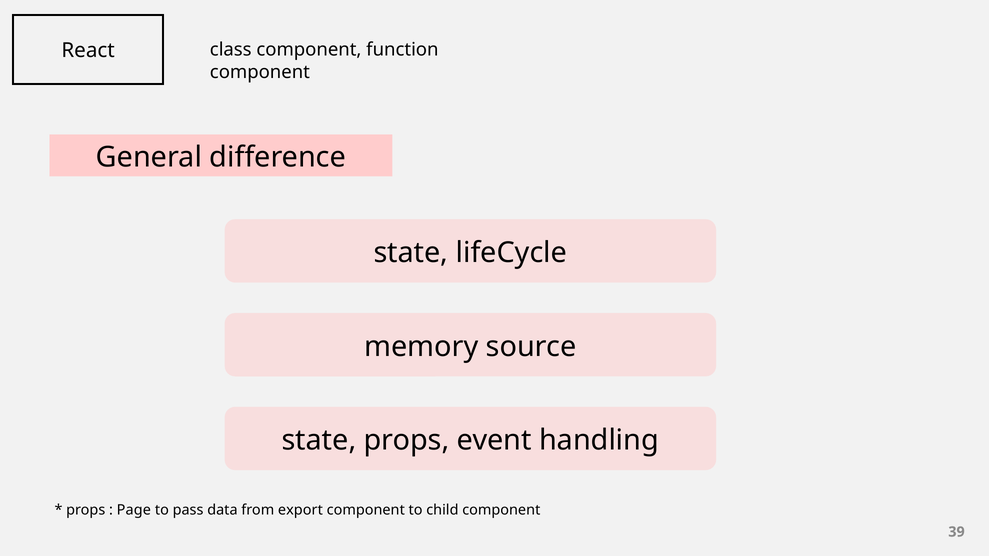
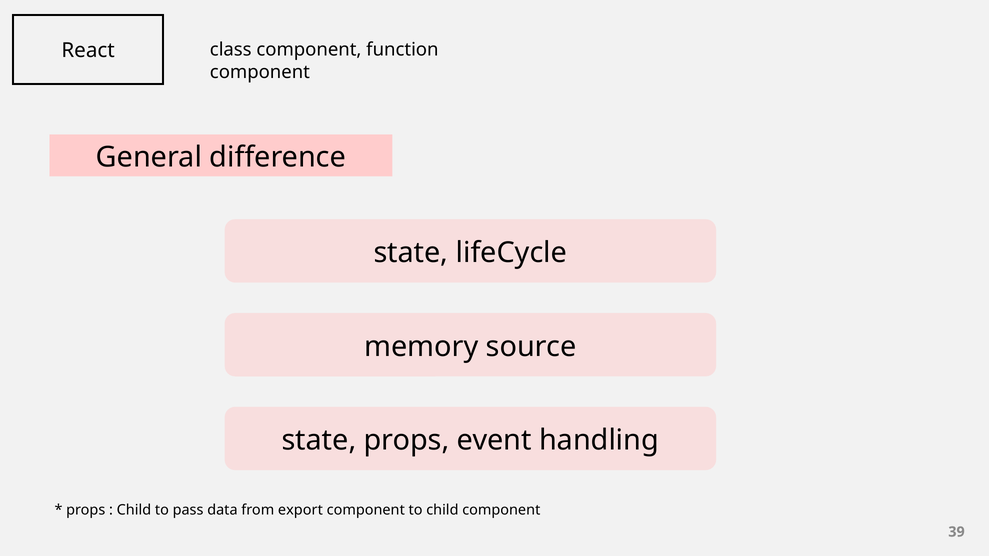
Page: Page -> Child (134, 510)
